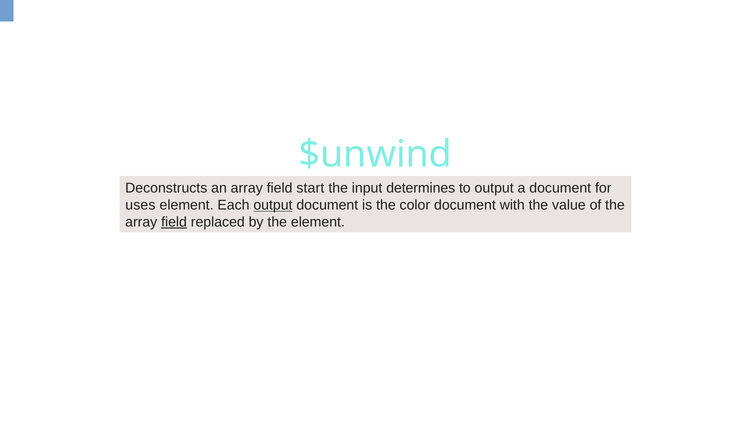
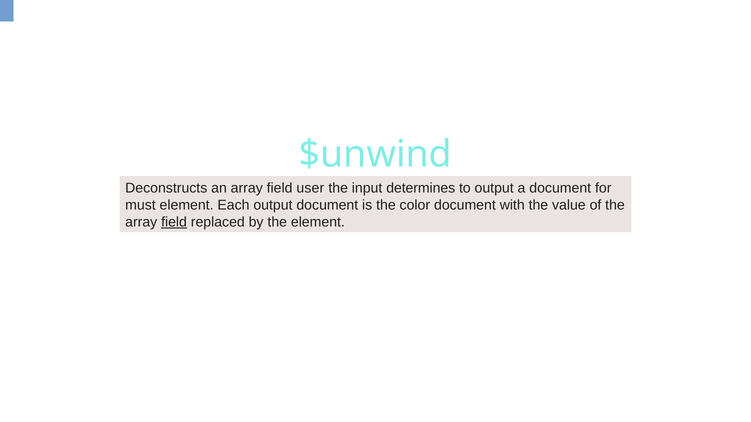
start: start -> user (310, 188)
uses: uses -> must (140, 205)
output underline: present -> none (273, 205)
